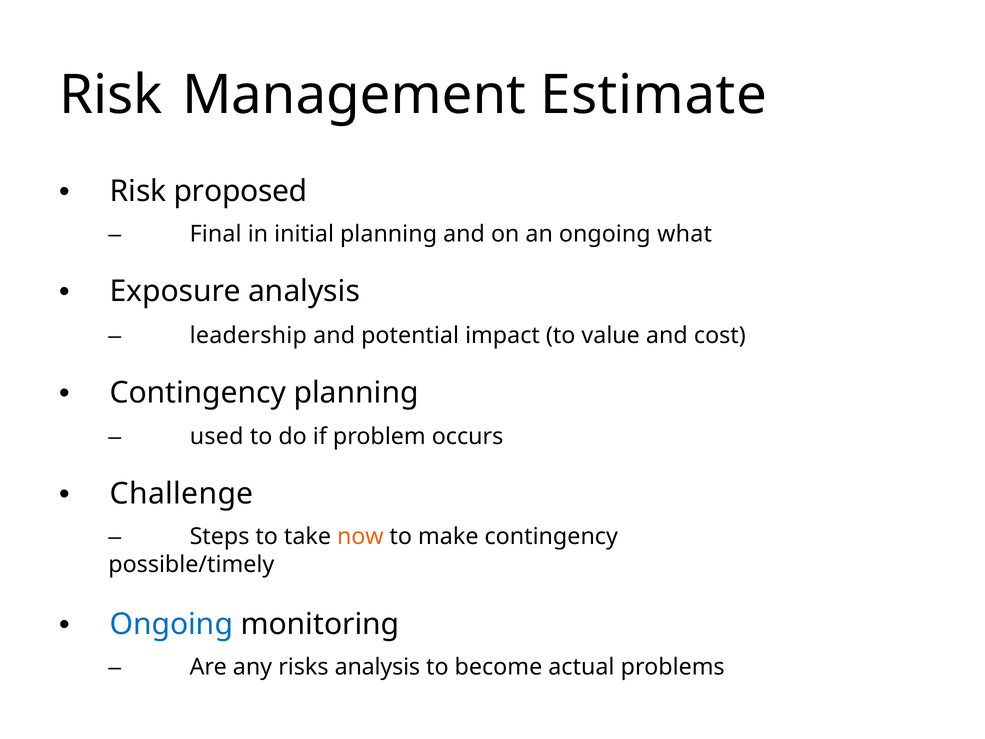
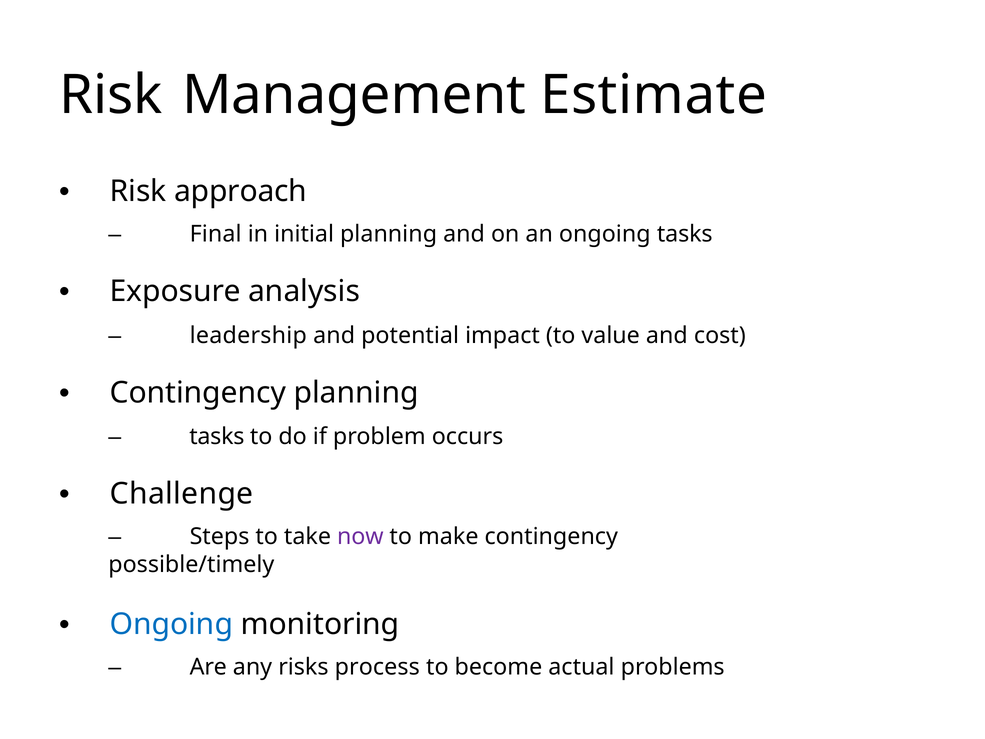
proposed: proposed -> approach (241, 191)
ongoing what: what -> tasks (685, 234)
used: used -> tasks (217, 437)
now colour: orange -> purple (360, 536)
risks analysis: analysis -> process (377, 667)
